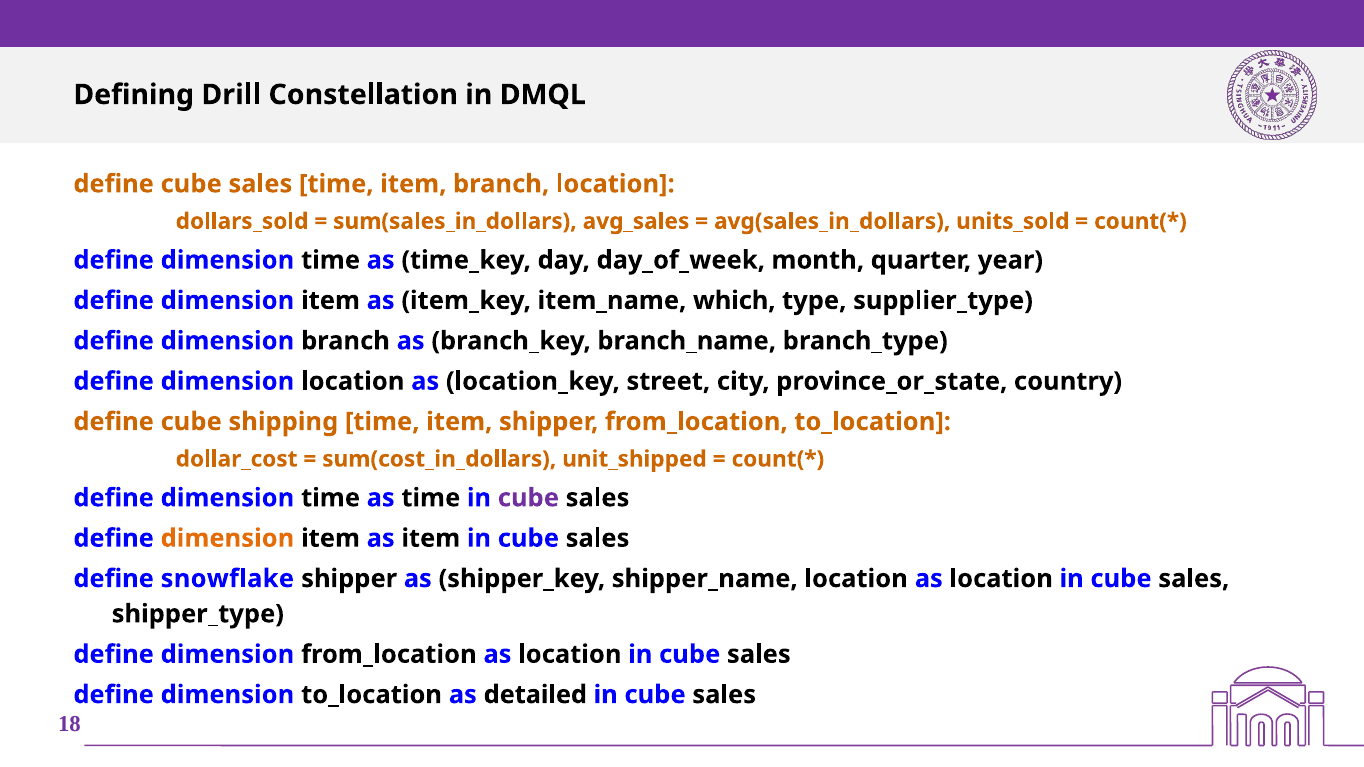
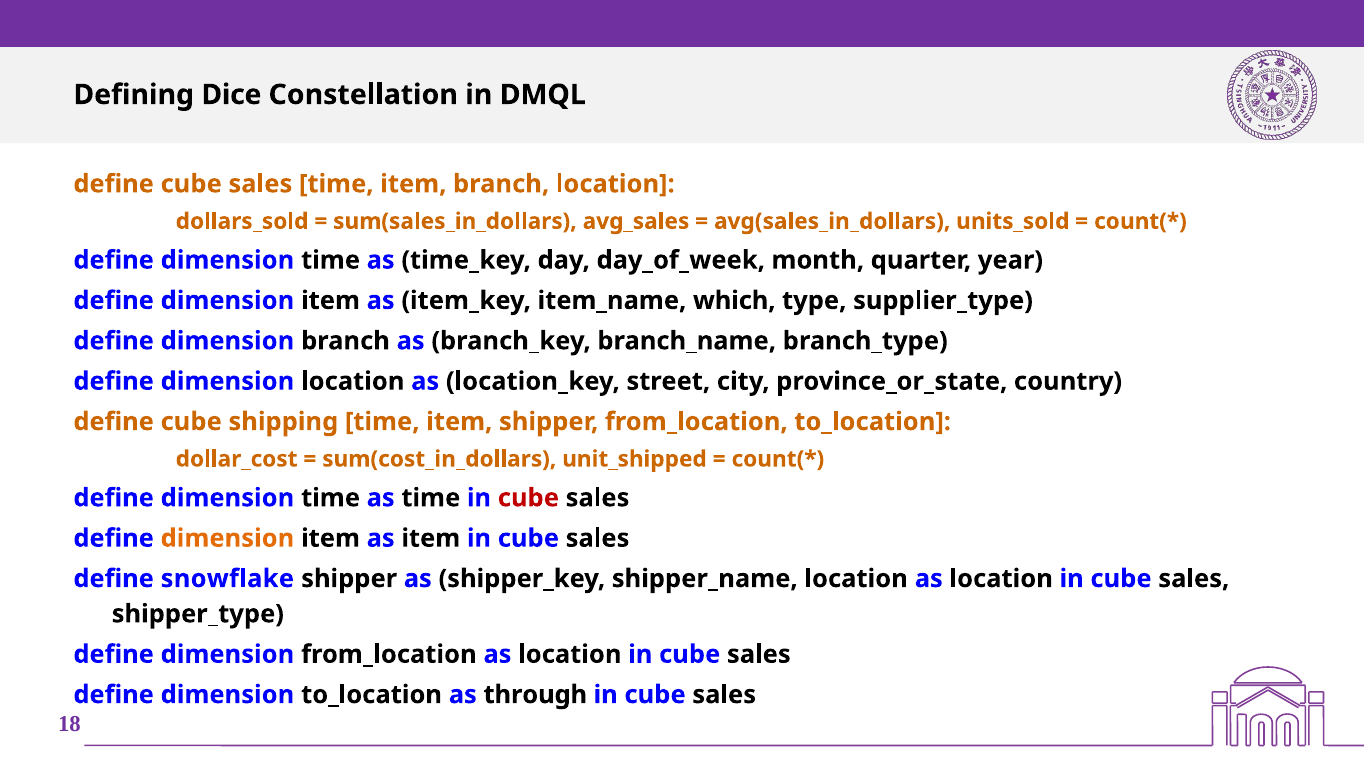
Drill: Drill -> Dice (231, 95)
cube colour: purple -> red (528, 498)
detailed: detailed -> through (535, 695)
